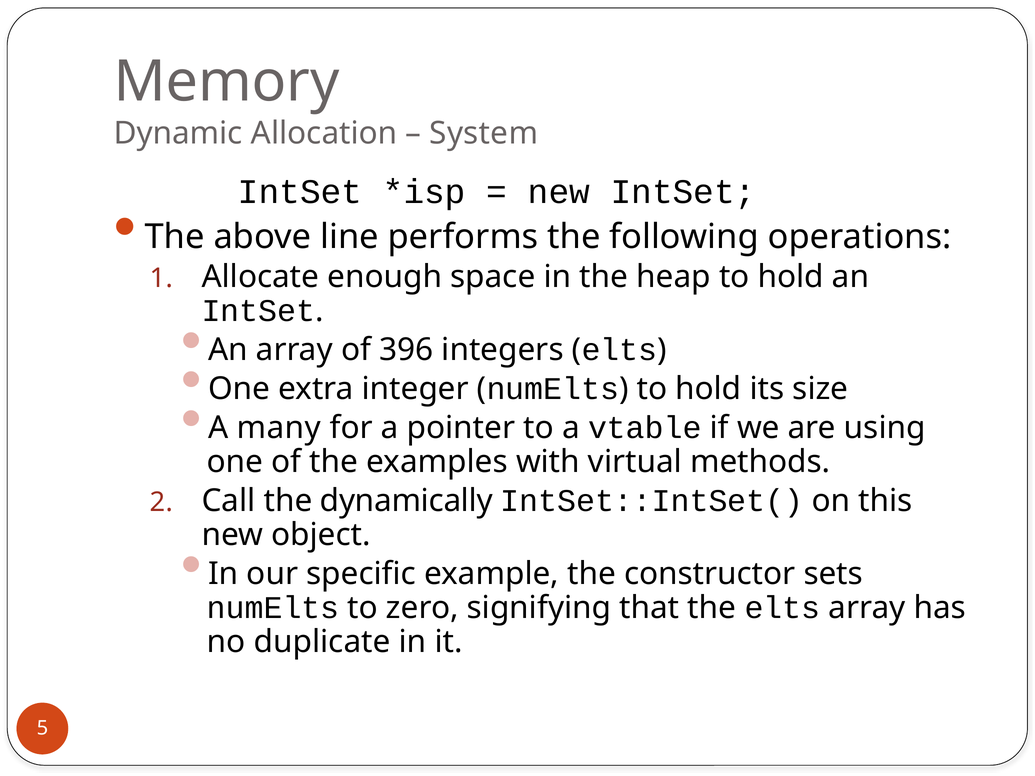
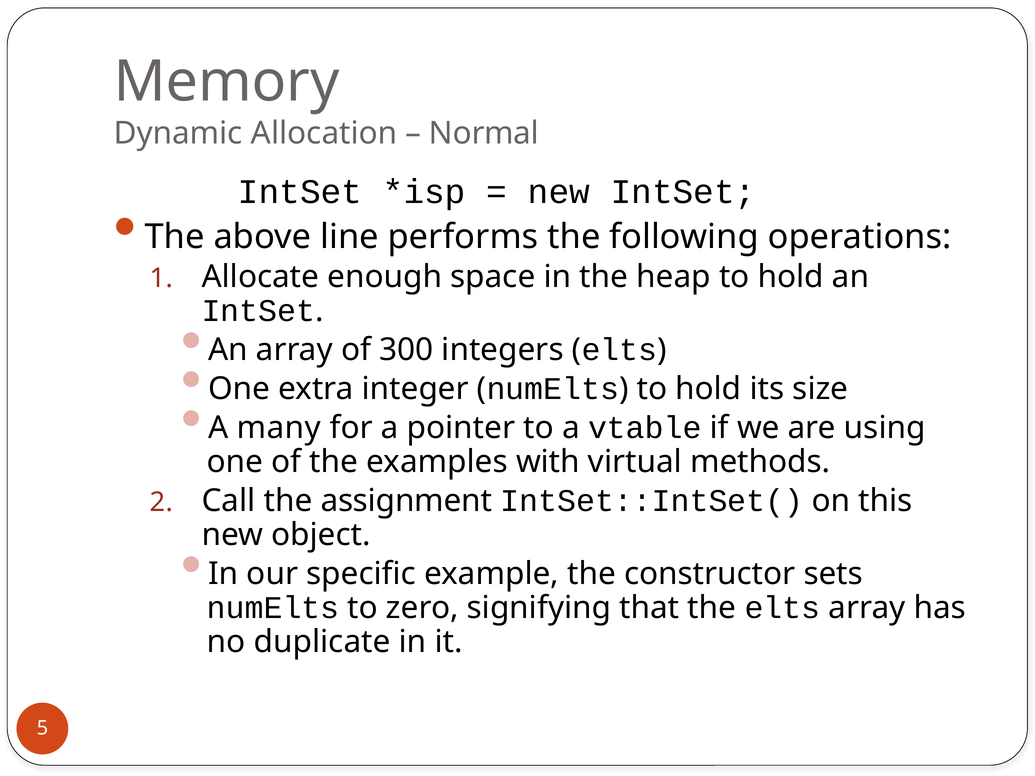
System: System -> Normal (484, 133)
396: 396 -> 300 (406, 350)
dynamically: dynamically -> assignment (406, 501)
